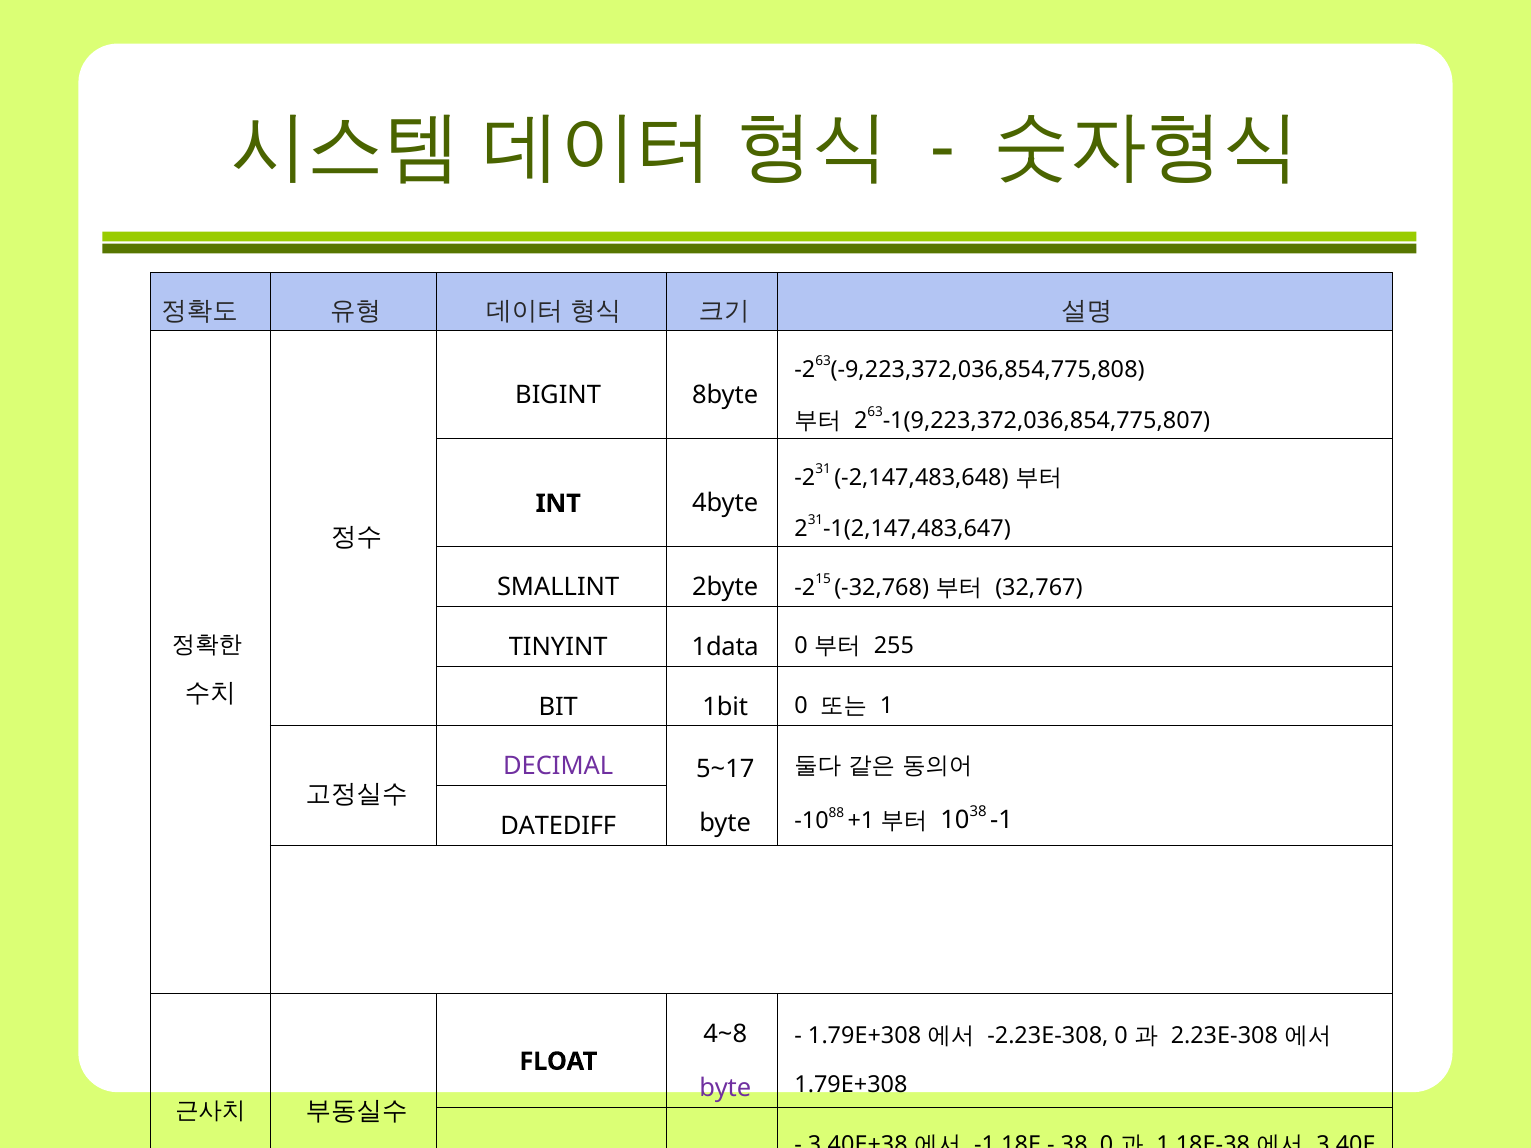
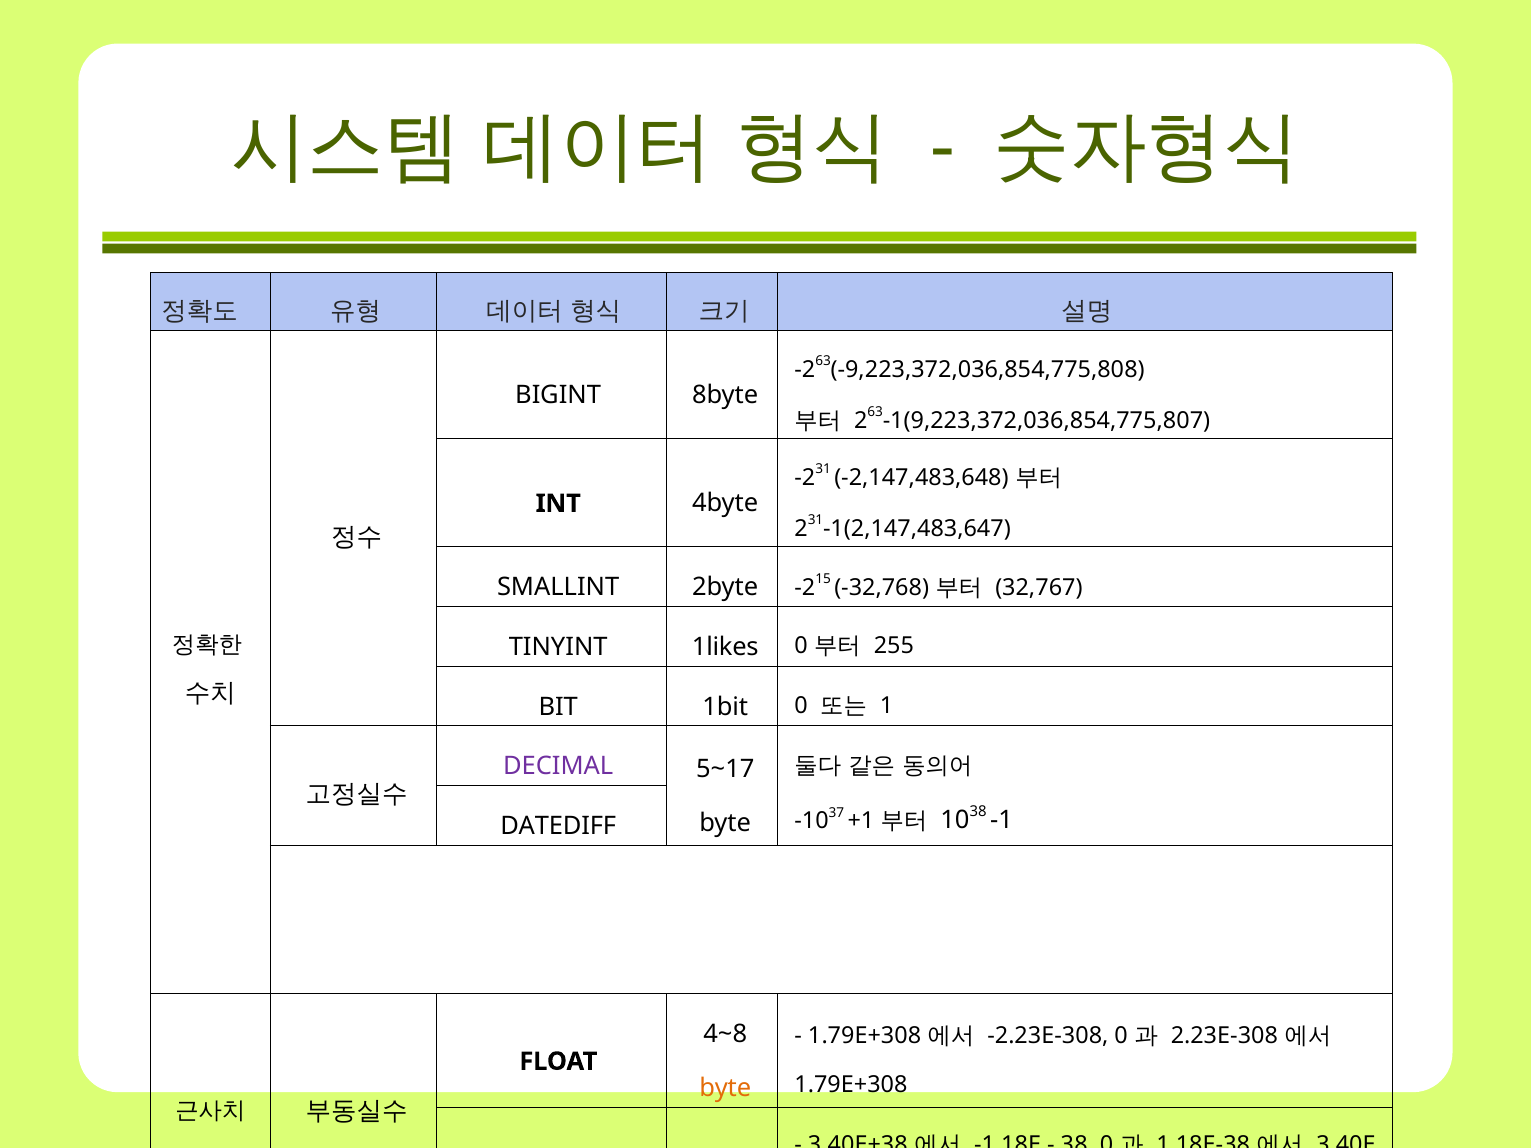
1data: 1data -> 1likes (725, 647)
88: 88 -> 37 (836, 813)
byte colour: purple -> orange (725, 1088)
